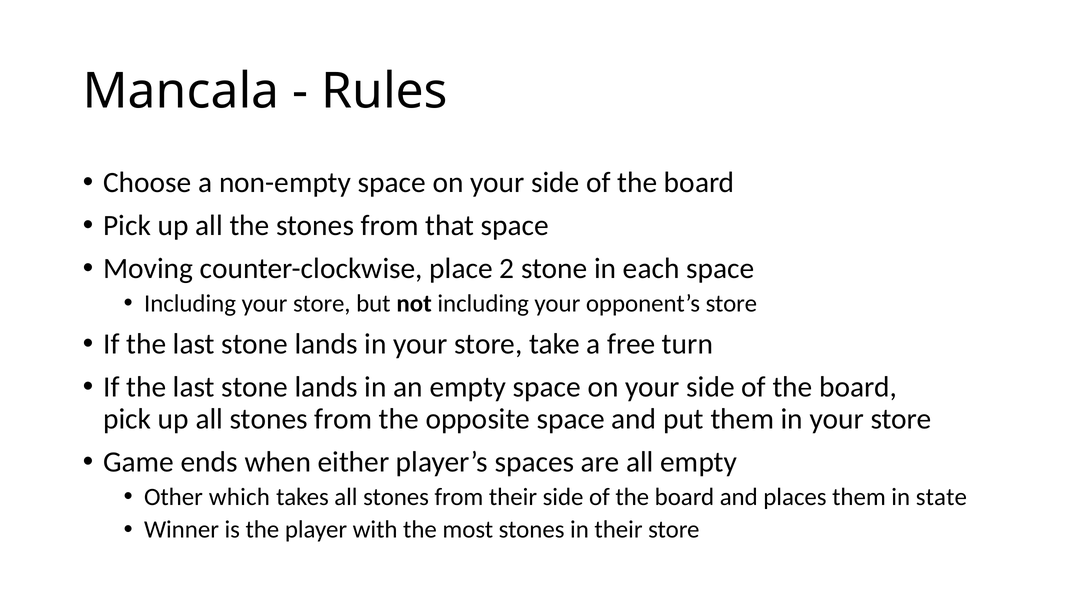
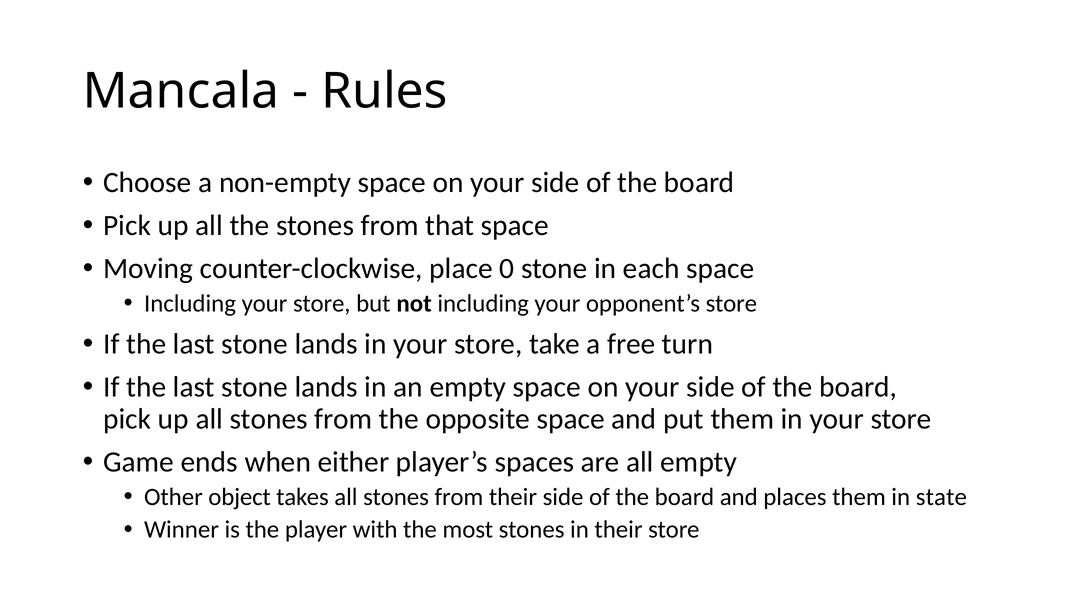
2: 2 -> 0 (507, 269)
which: which -> object (240, 497)
